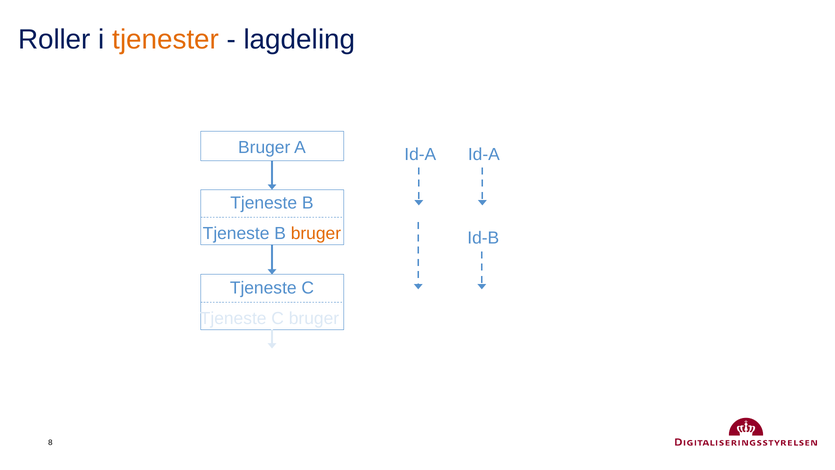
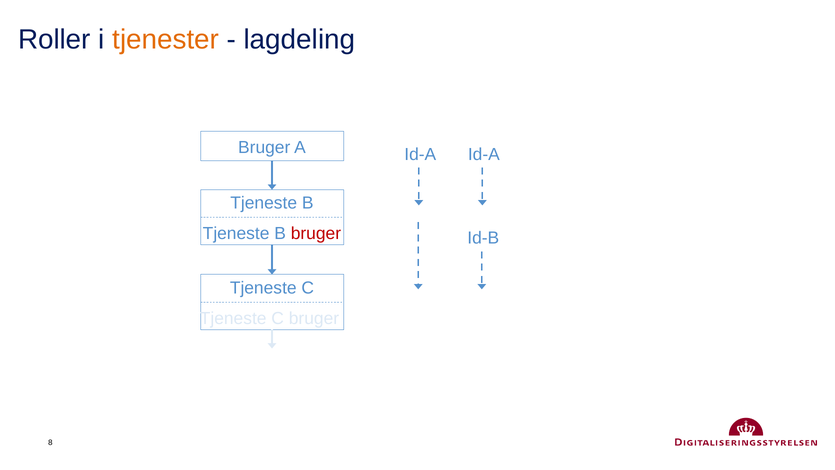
bruger colour: orange -> red (316, 234)
